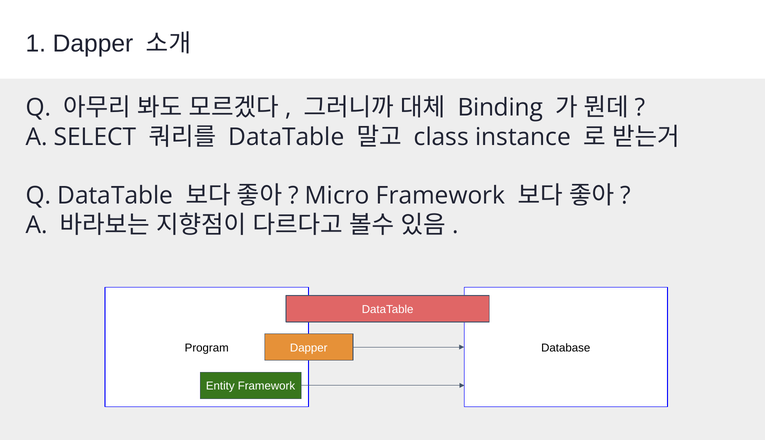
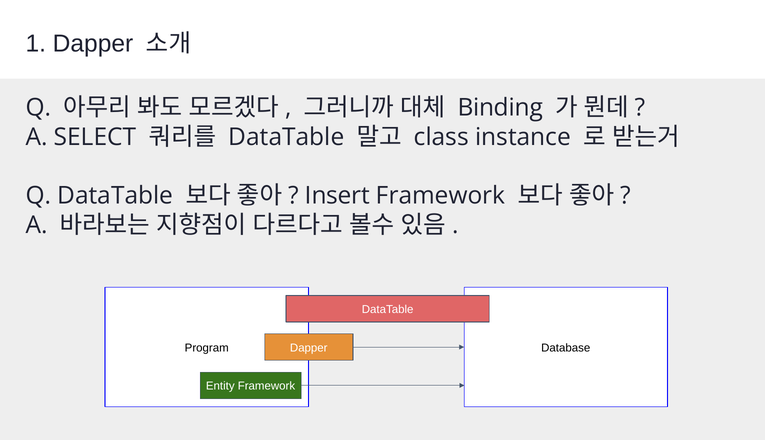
Micro: Micro -> Insert (337, 196)
